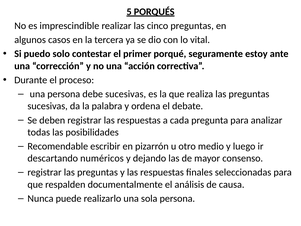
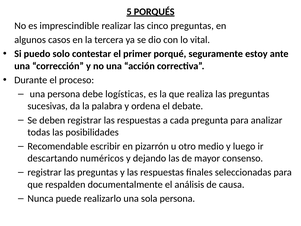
debe sucesivas: sucesivas -> logísticas (126, 94)
